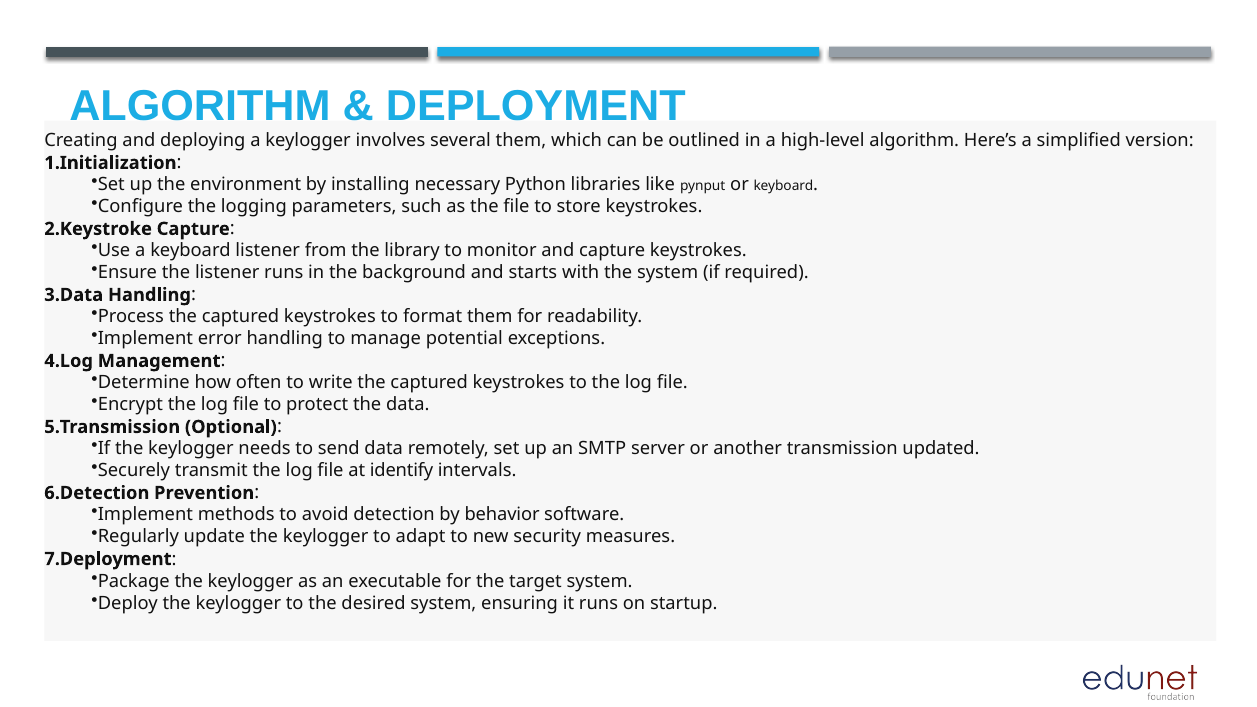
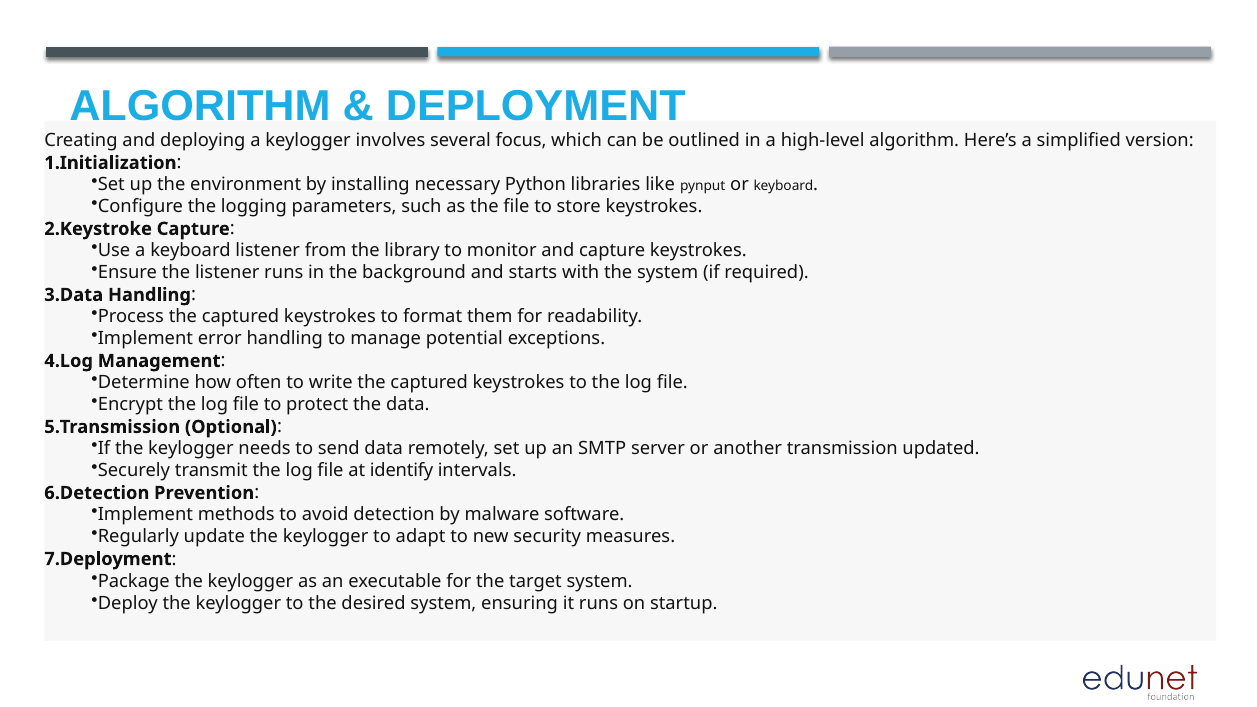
several them: them -> focus (521, 141)
behavior: behavior -> malware (502, 515)
